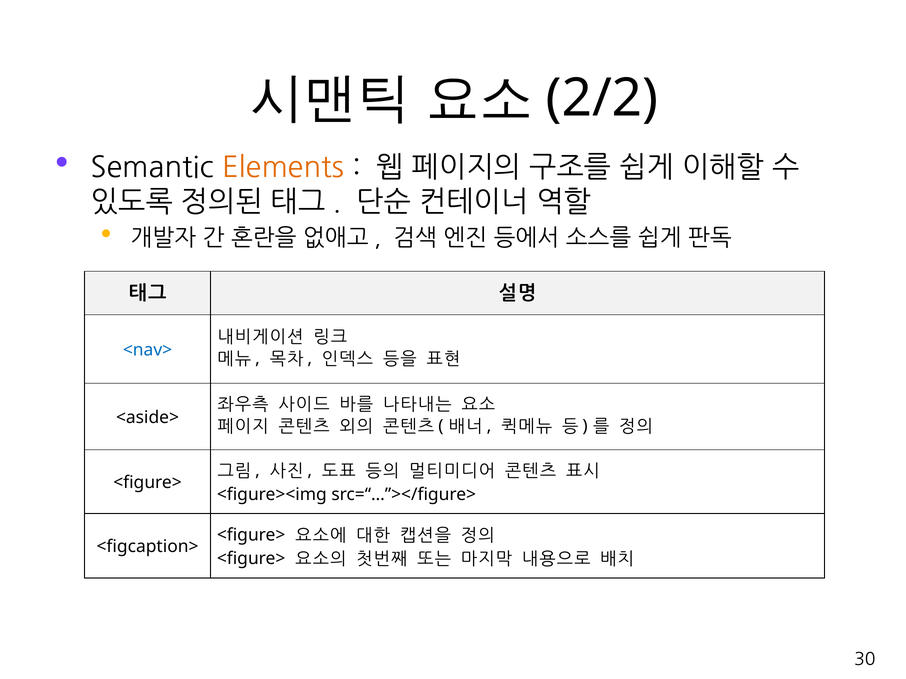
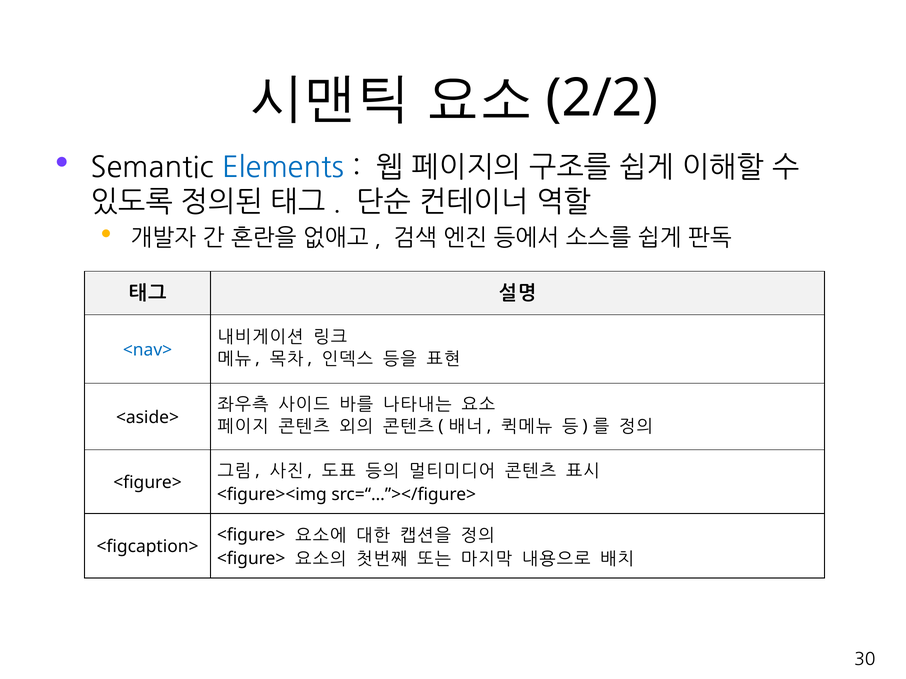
Elements colour: orange -> blue (283, 168)
